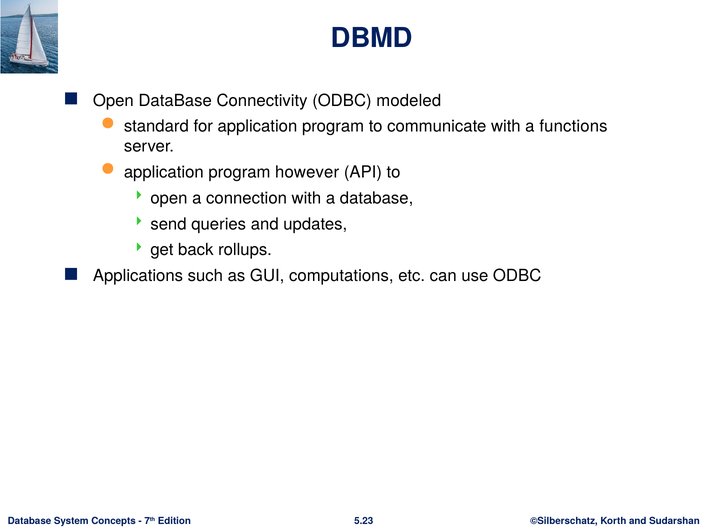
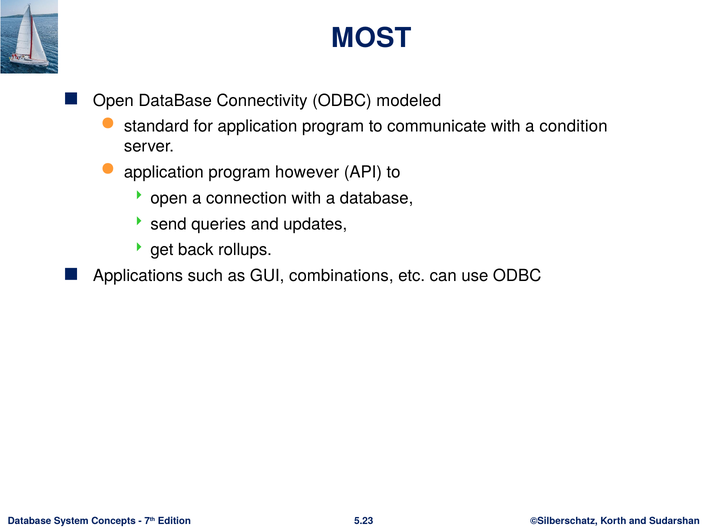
DBMD: DBMD -> MOST (372, 38)
functions: functions -> condition (573, 126)
computations: computations -> combinations (341, 276)
